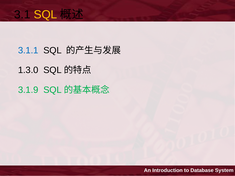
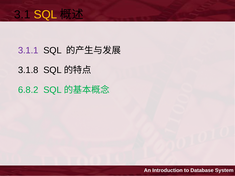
3.1.1 colour: blue -> purple (28, 51)
1.3.0: 1.3.0 -> 3.1.8 (28, 70)
3.1.9: 3.1.9 -> 6.8.2 (28, 90)
